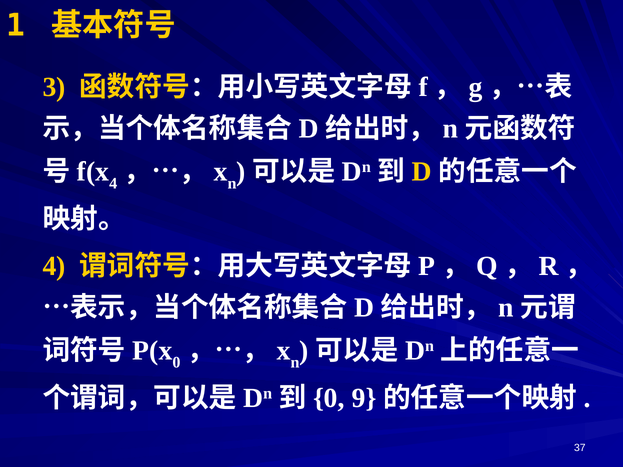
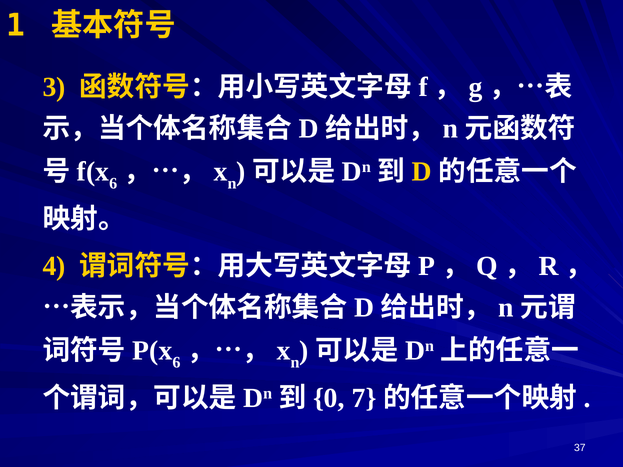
4: 4 -> 6 (113, 184)
0: 0 -> 6 (176, 363)
9: 9 -> 7 (364, 398)
